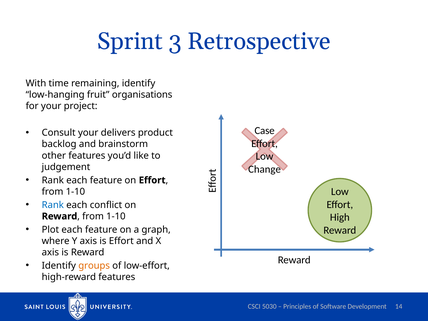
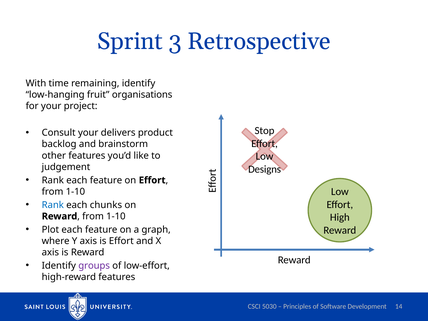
Case: Case -> Stop (265, 131)
Change: Change -> Designs (265, 169)
conflict: conflict -> chunks (106, 205)
groups colour: orange -> purple (94, 266)
